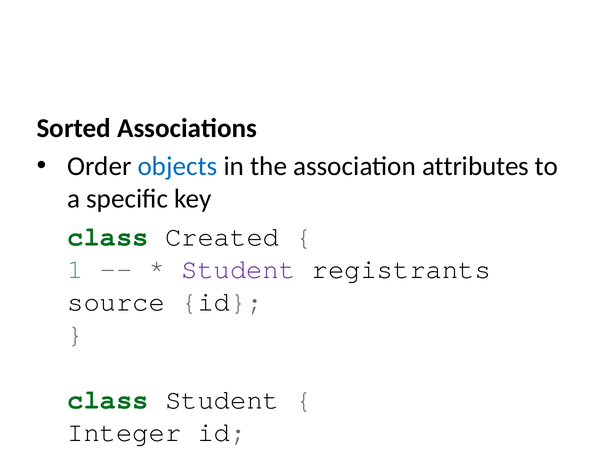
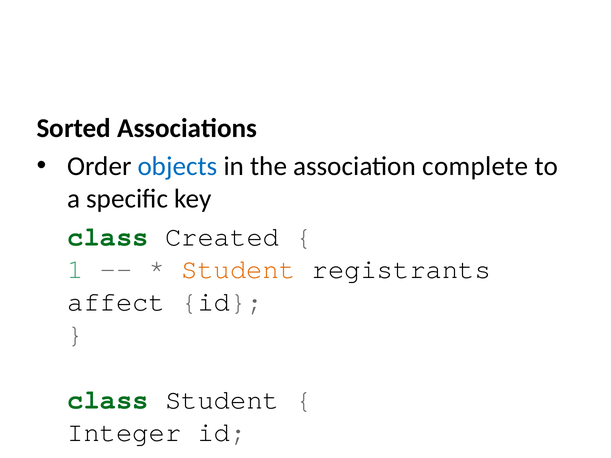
association attributes: attributes -> complete (475, 166)
Student colour: purple -> orange (238, 269)
source: source -> affect (116, 302)
